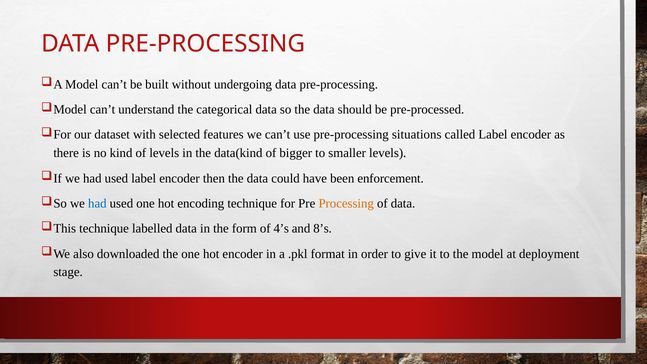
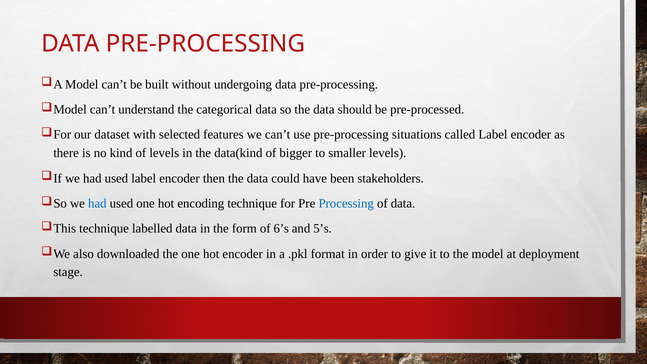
enforcement: enforcement -> stakeholders (391, 178)
Processing colour: orange -> blue (346, 203)
4’s: 4’s -> 6’s (281, 229)
8’s: 8’s -> 5’s (323, 229)
